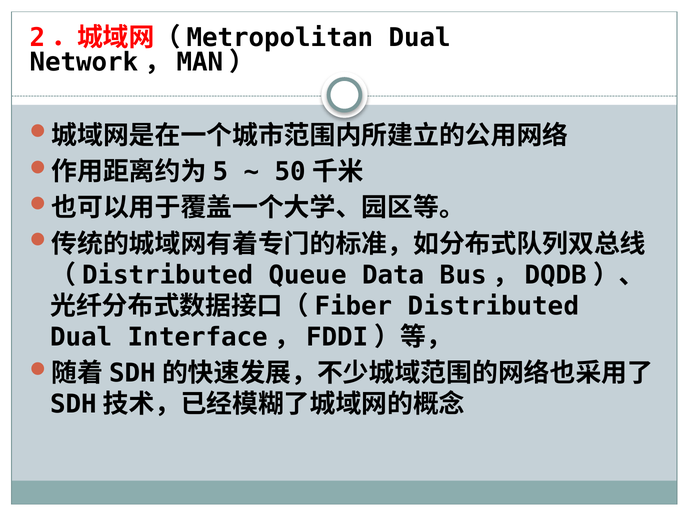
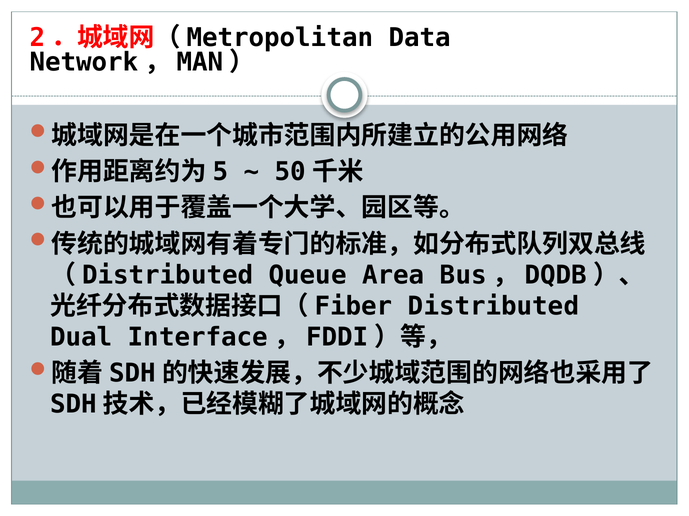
Dual: Dual -> Data (420, 38)
Data: Data -> Area (393, 275)
